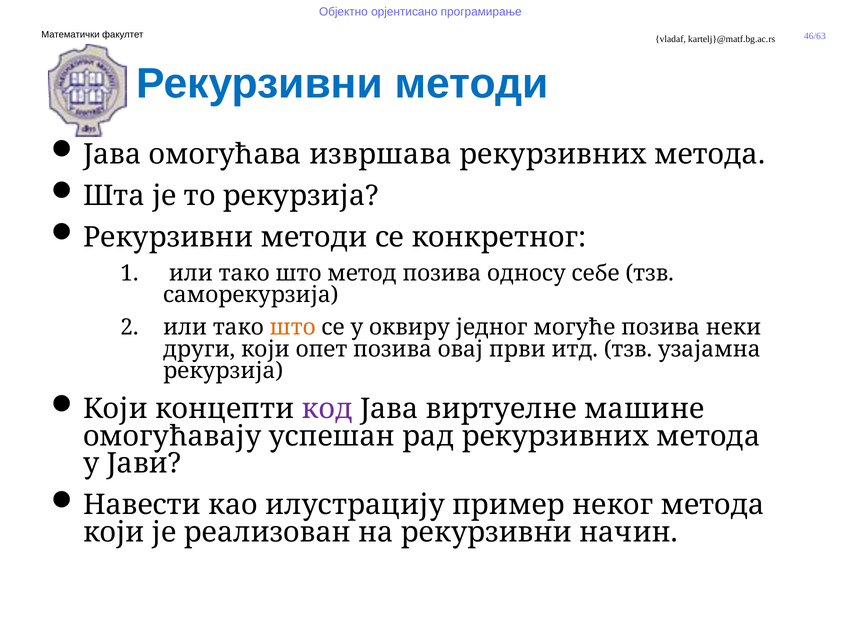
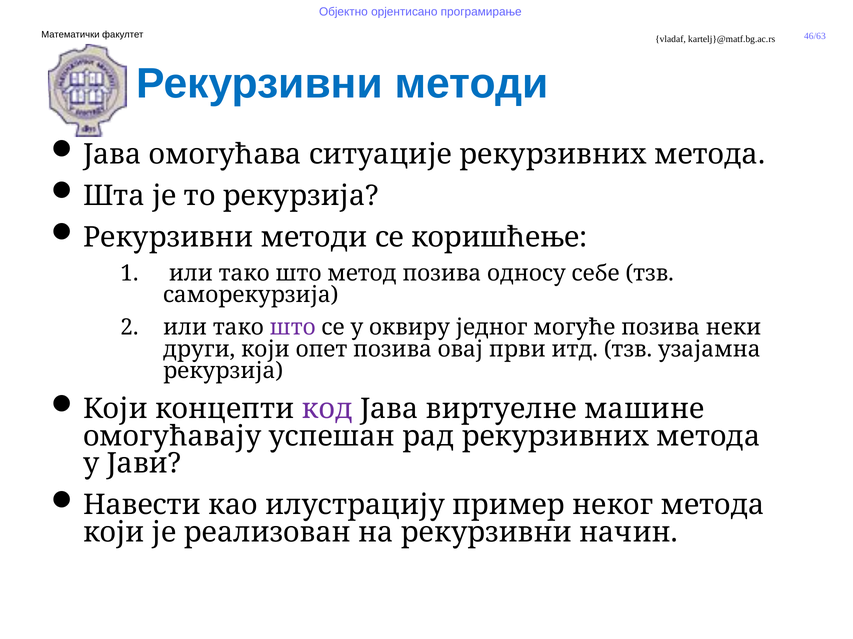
извршава: извршава -> ситуације (380, 154)
конкретног: конкретног -> коришћење (499, 238)
што colour: orange -> purple (293, 328)
